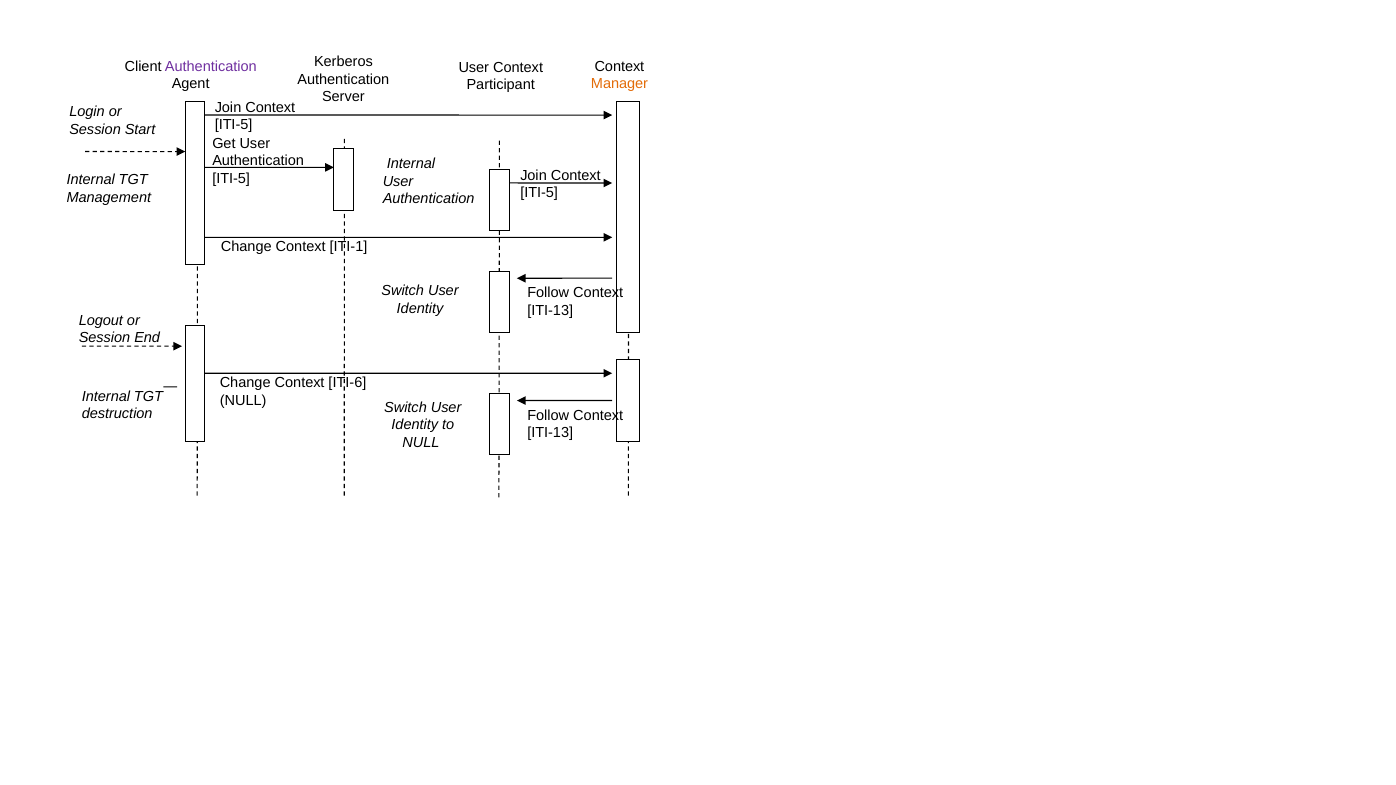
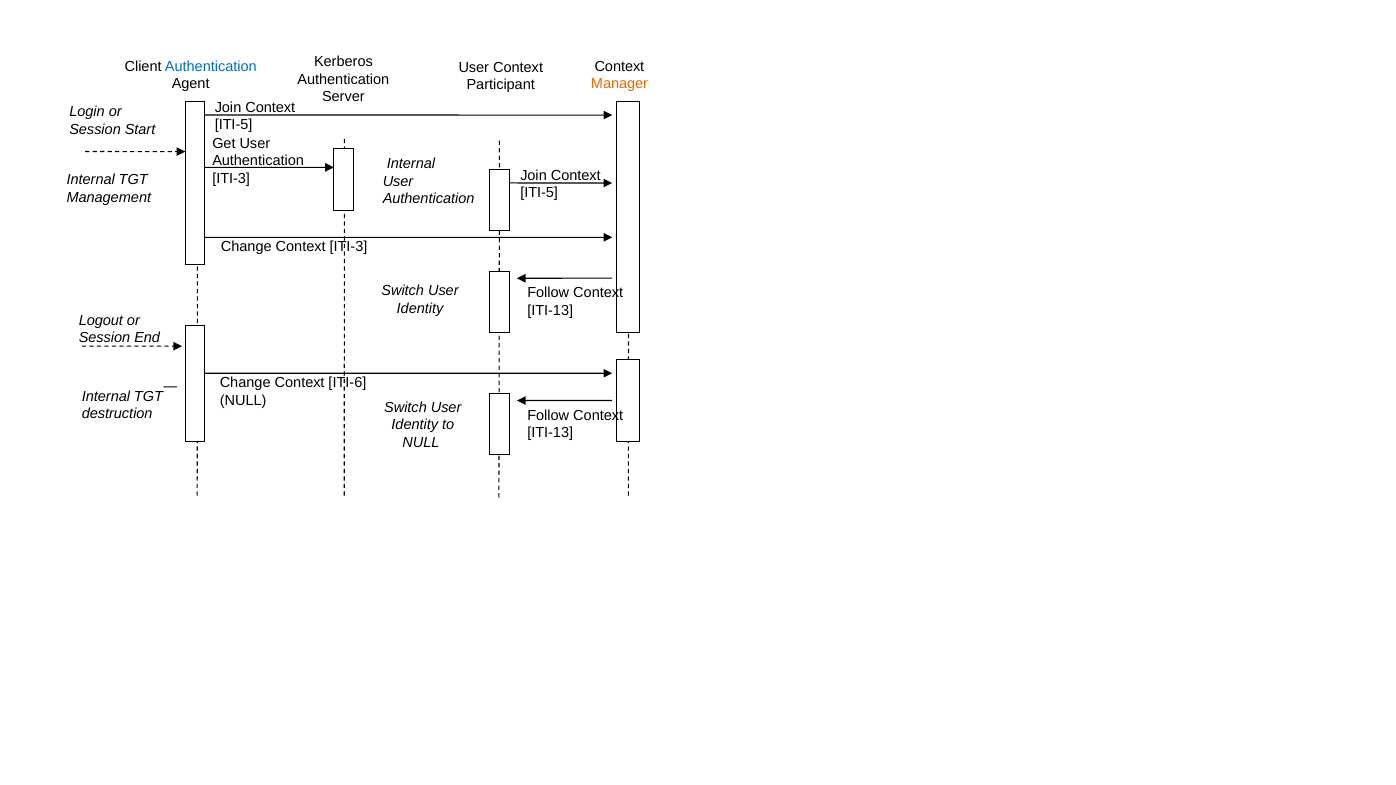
Authentication colour: purple -> blue (211, 66)
ITI-5: ITI-5 -> ITI-3 (231, 179)
Context ITI-1: ITI-1 -> ITI-3 (348, 247)
